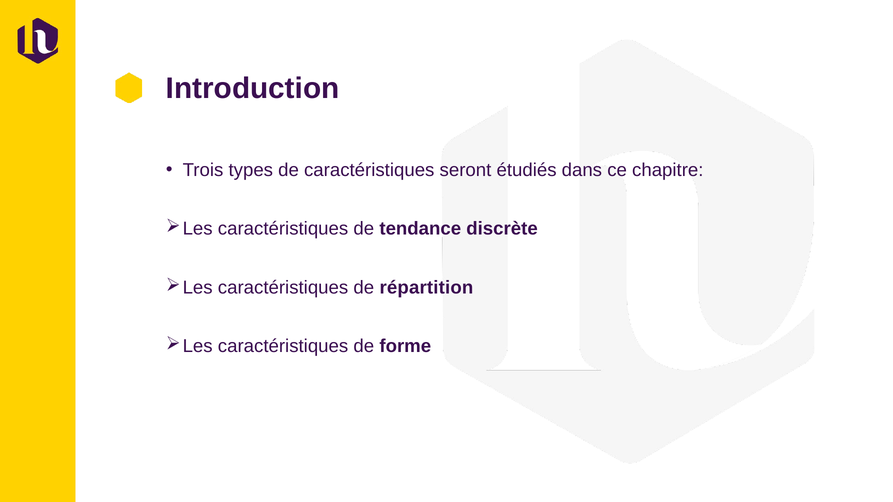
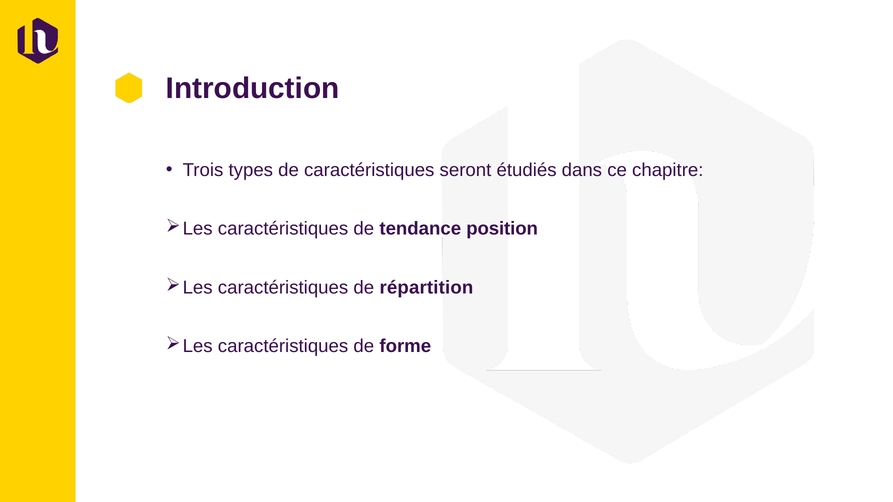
discrète: discrète -> position (502, 229)
